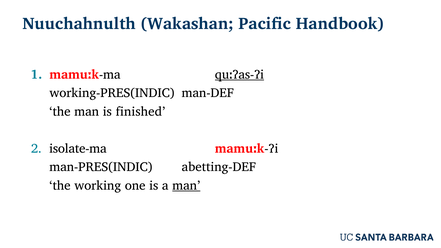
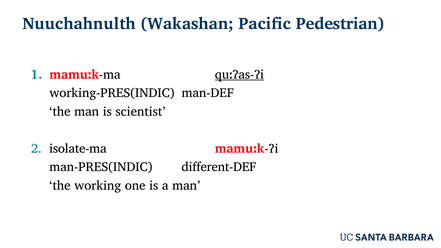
Handbook: Handbook -> Pedestrian (340, 24)
finished: finished -> scientist (141, 112)
abetting-DEF: abetting-DEF -> different-DEF (219, 167)
man underline: present -> none (186, 186)
